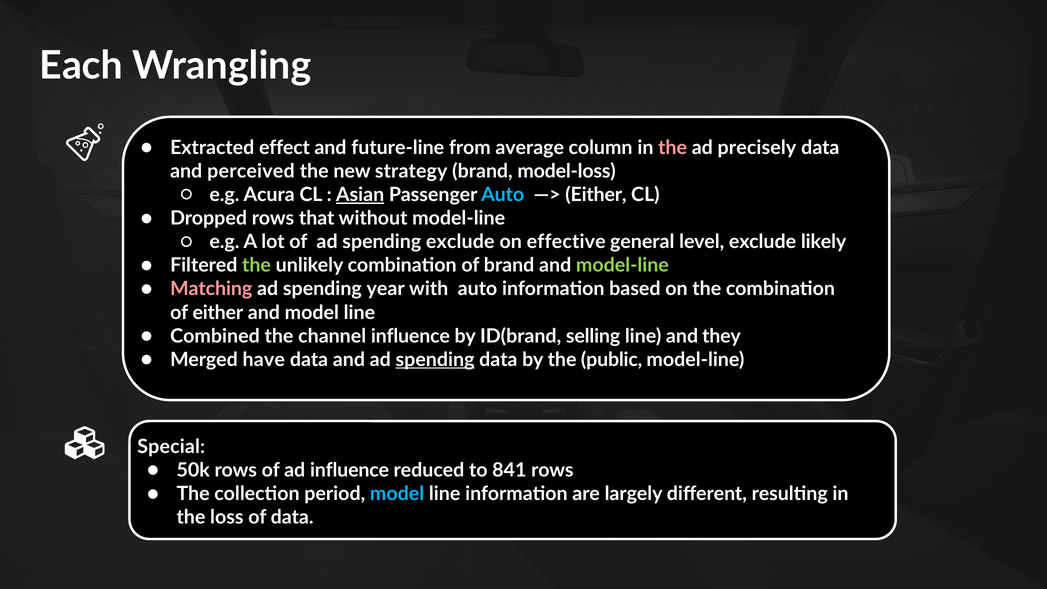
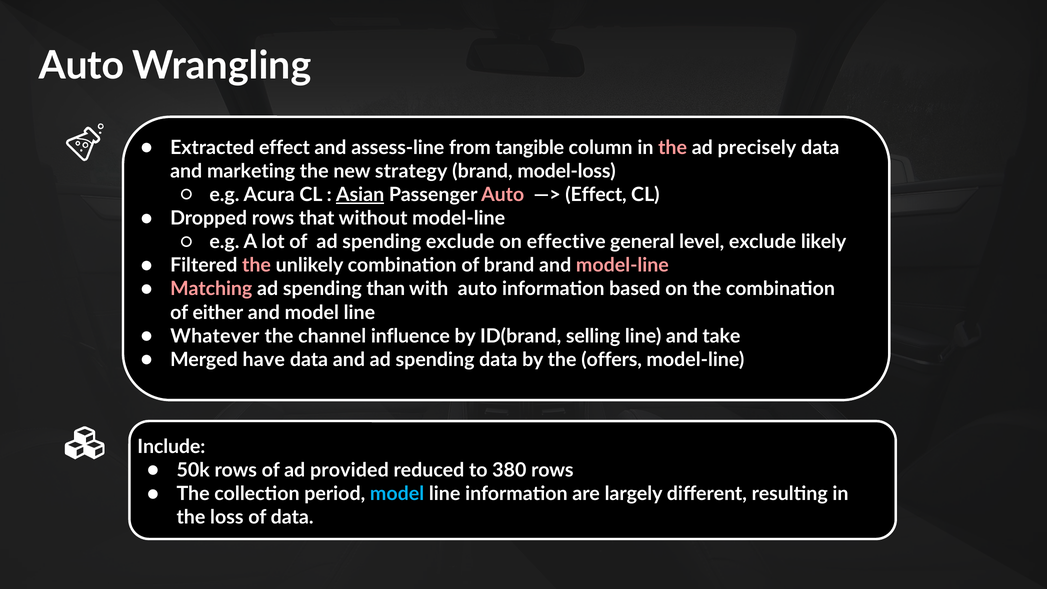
Each: Each -> Auto (81, 66)
future-line: future-line -> assess-line (398, 148)
average: average -> tangible (530, 148)
perceived: perceived -> marketing (251, 171)
Auto colour: light blue -> pink (503, 195)
Either: Either -> Effect (596, 195)
the colour: light green -> pink (257, 265)
model-line colour: light green -> pink (622, 265)
year: year -> than (386, 289)
Combined: Combined -> Whatever (215, 336)
they: they -> take (721, 336)
spending underline: present -> none (435, 360)
public: public -> offers (612, 360)
Special: Special -> Include (171, 447)
ad influence: influence -> provided (349, 470)
841: 841 -> 380 (509, 470)
